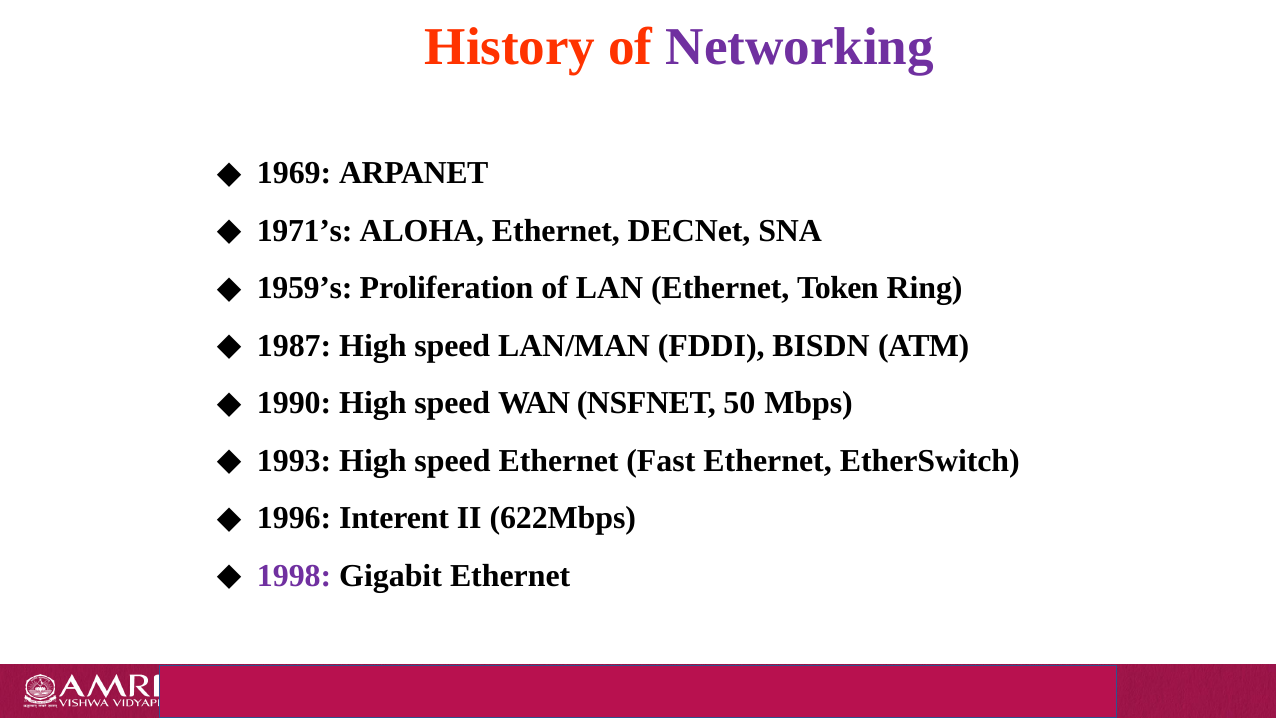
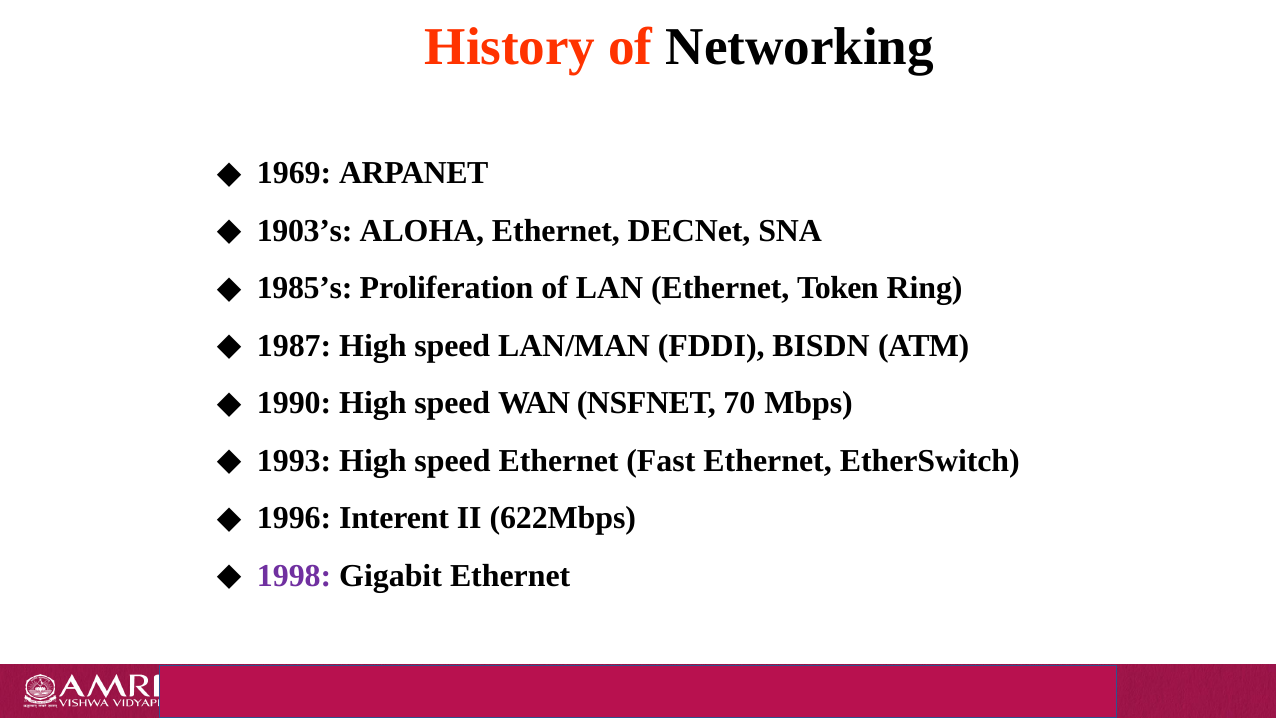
Networking colour: purple -> black (800, 47)
1971’s: 1971’s -> 1903’s (305, 231)
1959’s: 1959’s -> 1985’s (305, 288)
50: 50 -> 70 (739, 403)
